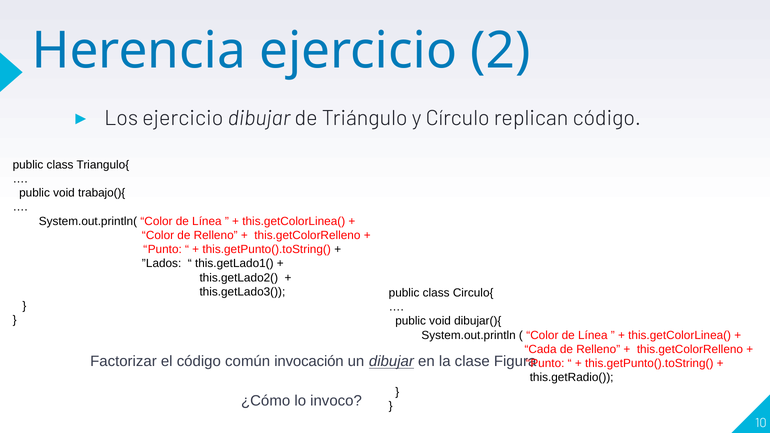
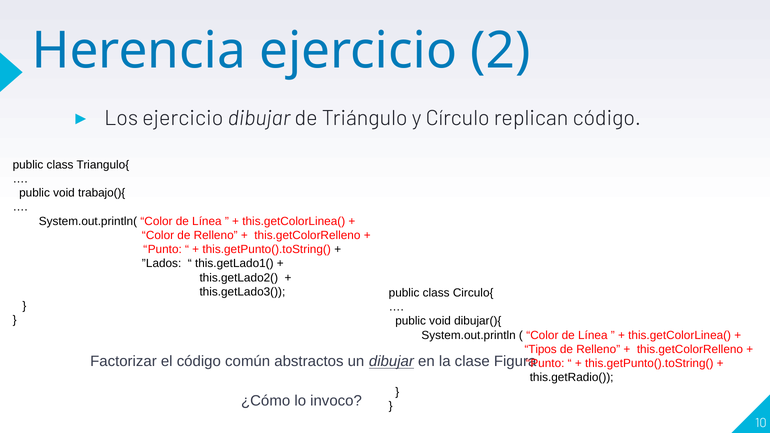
Cada: Cada -> Tipos (541, 349)
invocación: invocación -> abstractos (309, 362)
